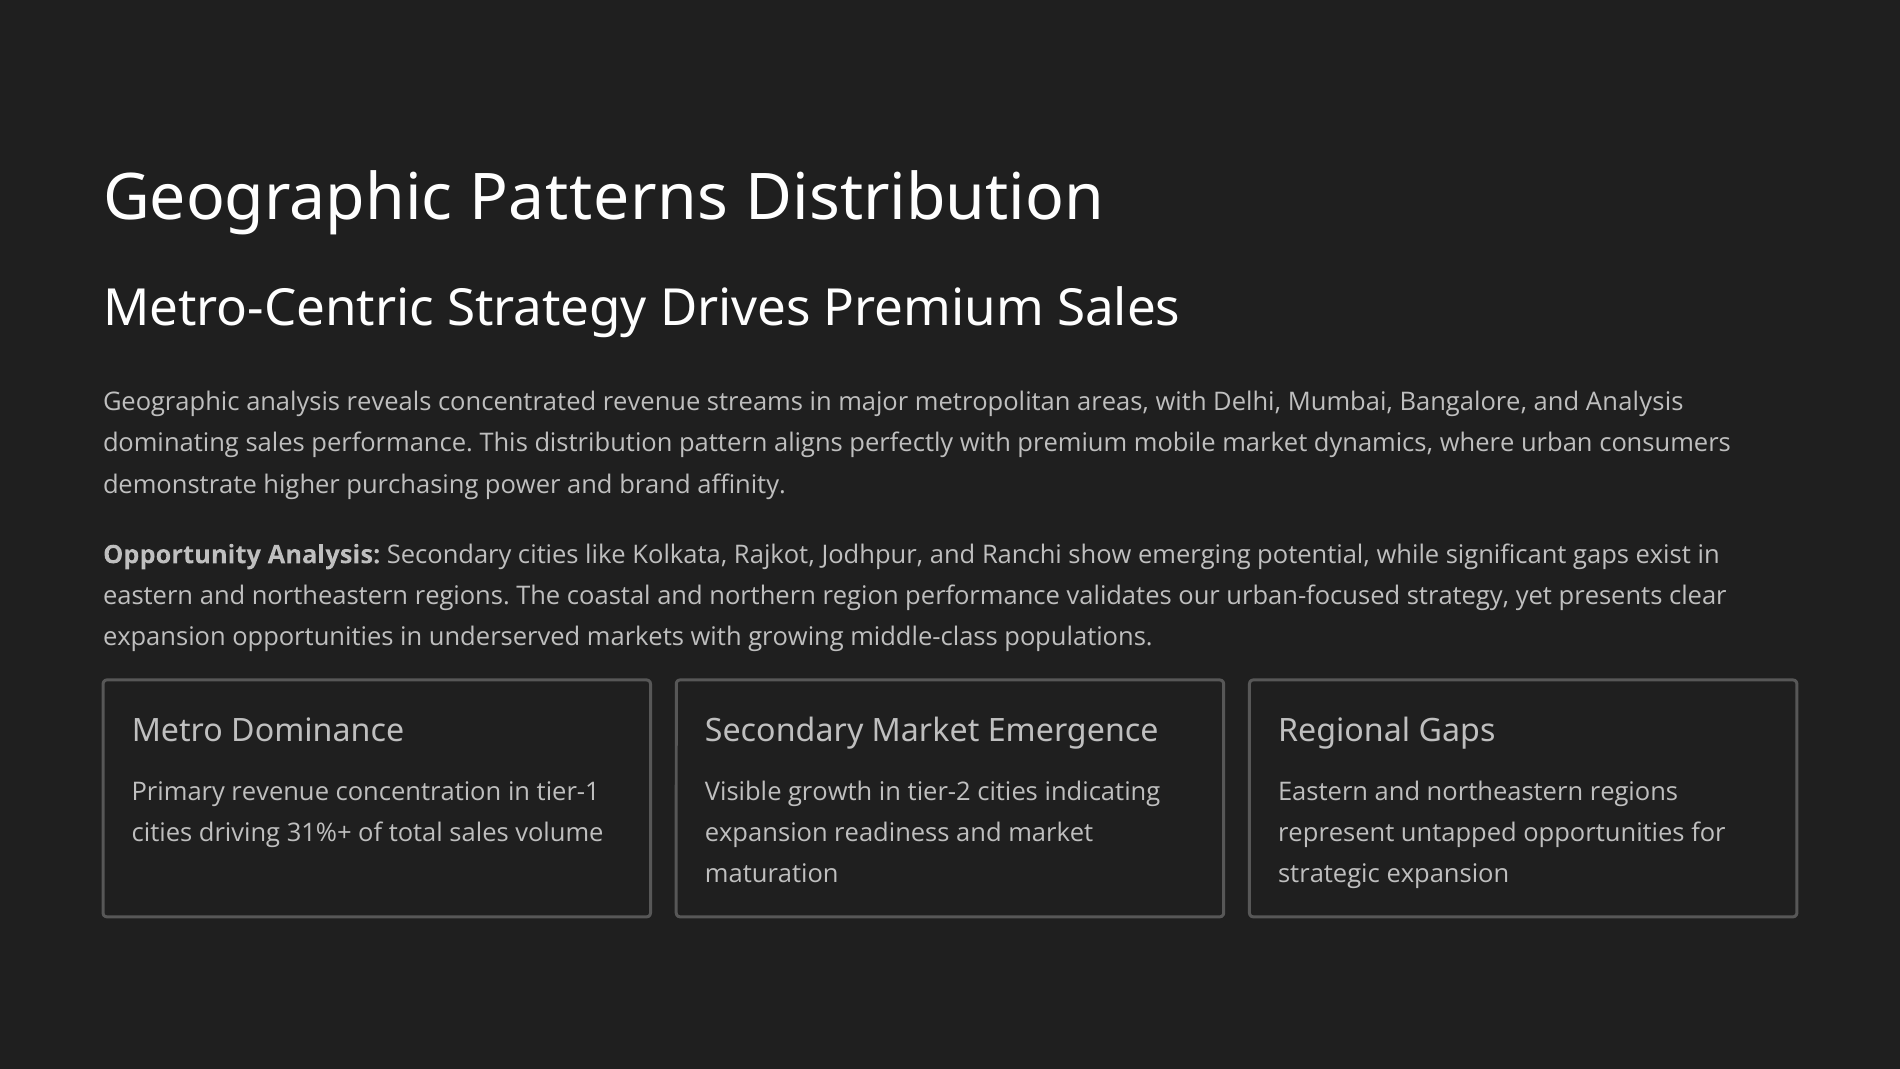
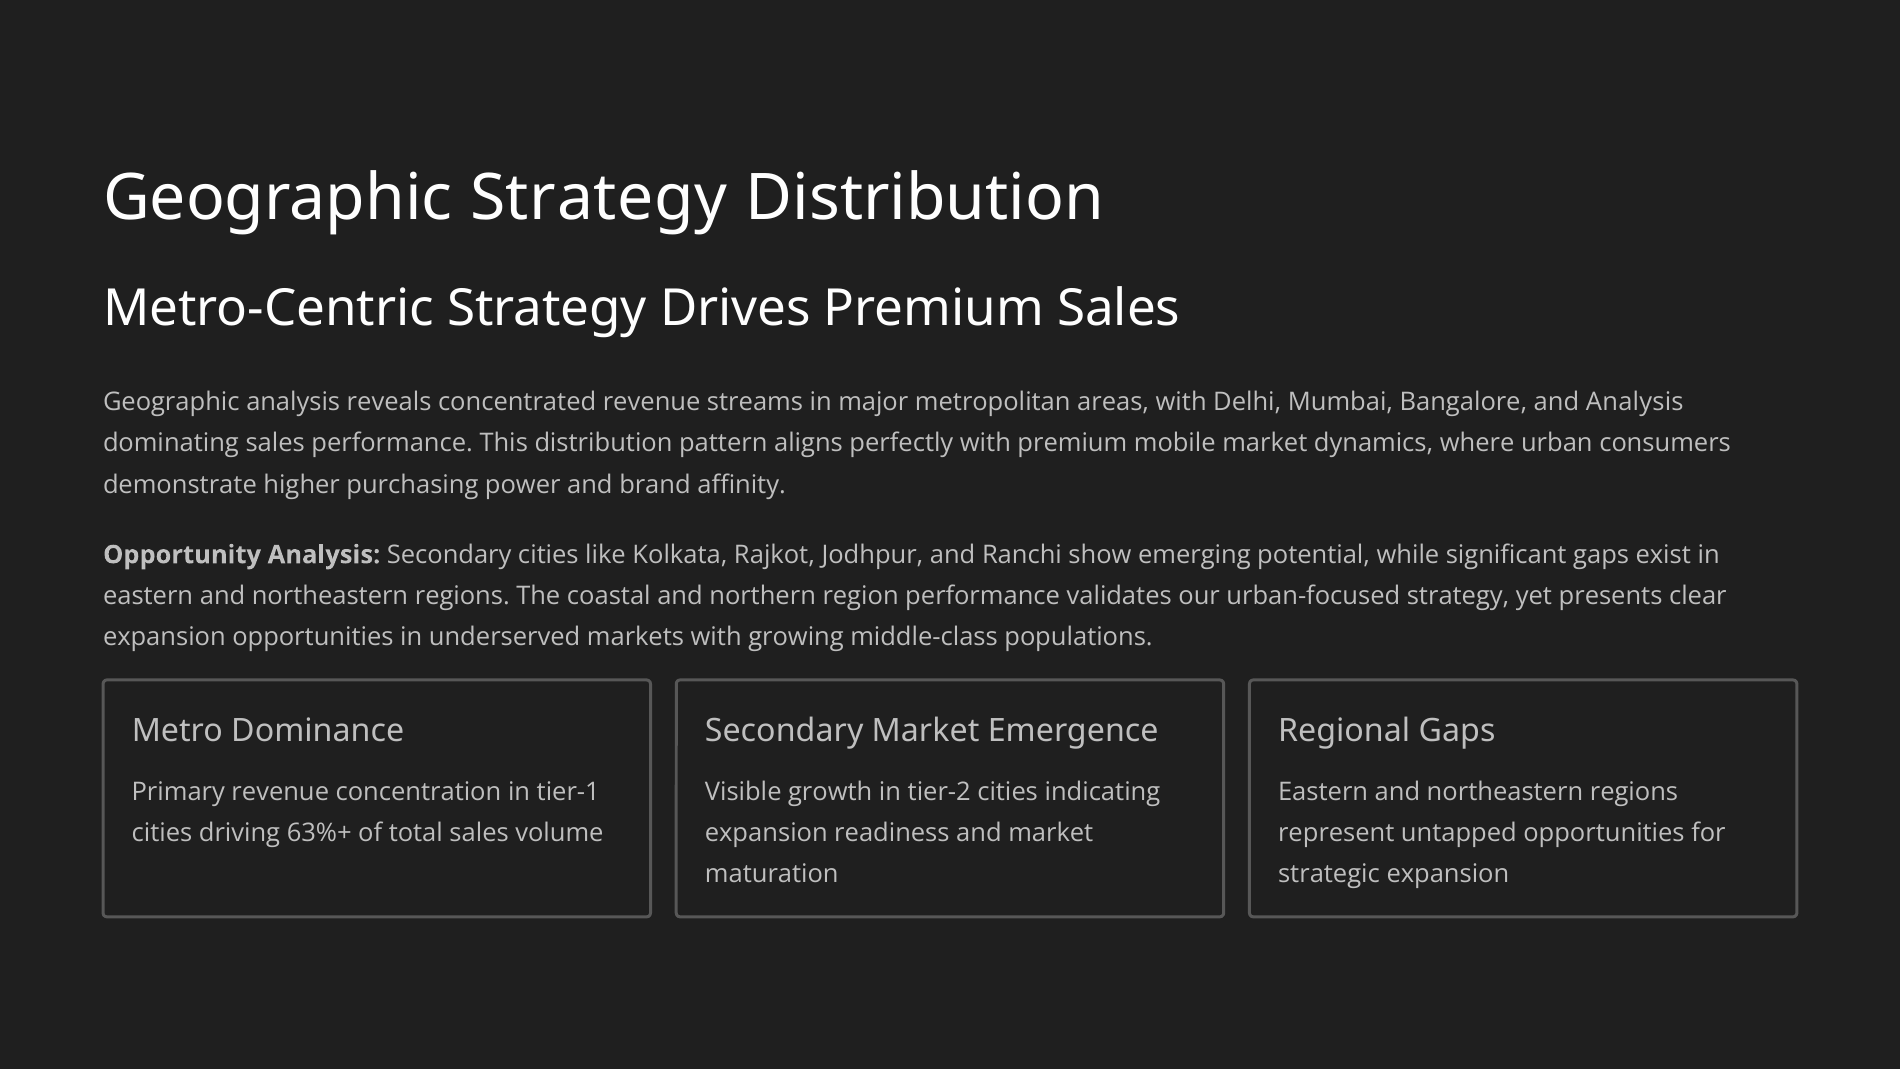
Geographic Patterns: Patterns -> Strategy (599, 198)
31%+: 31%+ -> 63%+ (319, 833)
